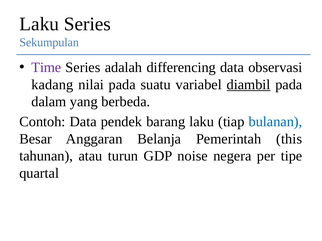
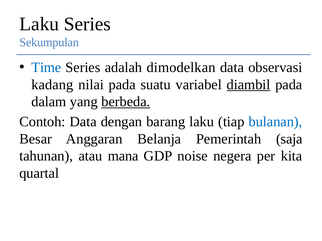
Time colour: purple -> blue (46, 68)
differencing: differencing -> dimodelkan (181, 68)
berbeda underline: none -> present (126, 102)
pendek: pendek -> dengan (121, 122)
this: this -> saja (289, 139)
turun: turun -> mana (123, 156)
tipe: tipe -> kita (292, 156)
